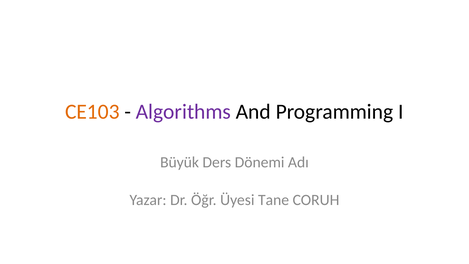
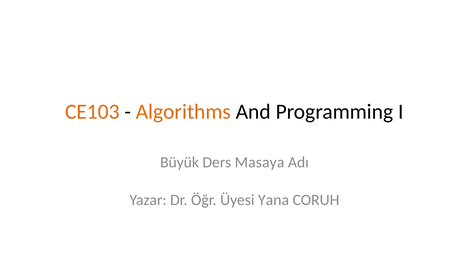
Algorithms colour: purple -> orange (183, 112)
Dönemi: Dönemi -> Masaya (260, 162)
Tane: Tane -> Yana (274, 200)
